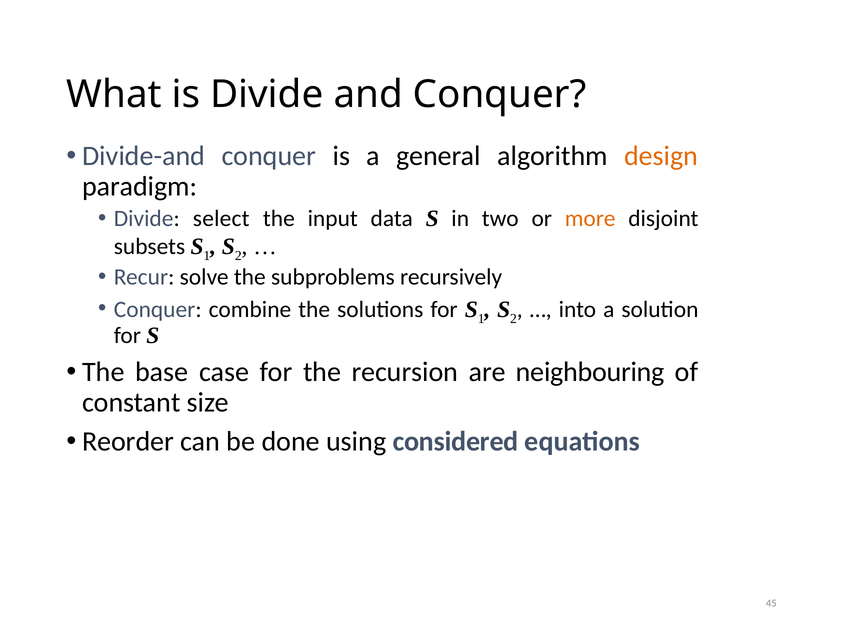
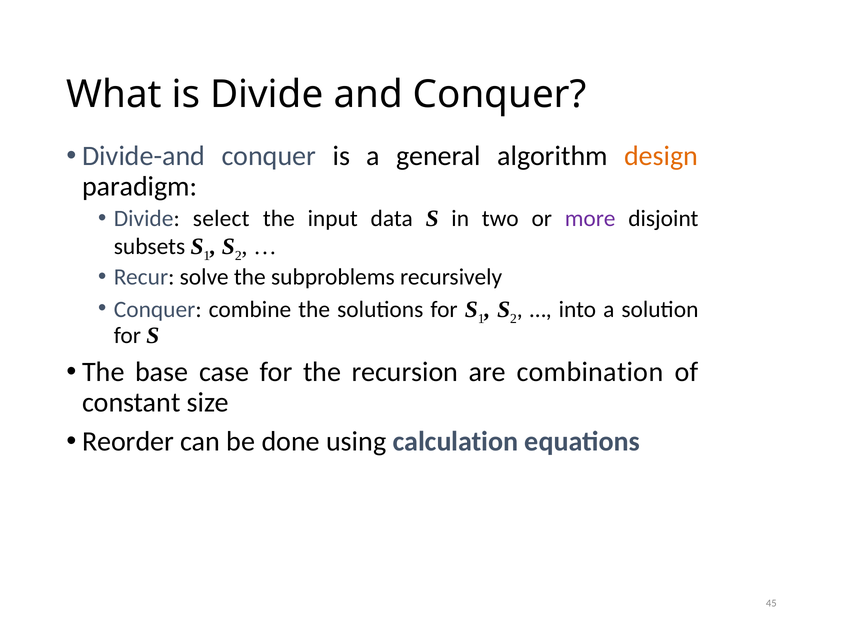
more colour: orange -> purple (590, 219)
neighbouring: neighbouring -> combination (590, 372)
considered: considered -> calculation (456, 442)
